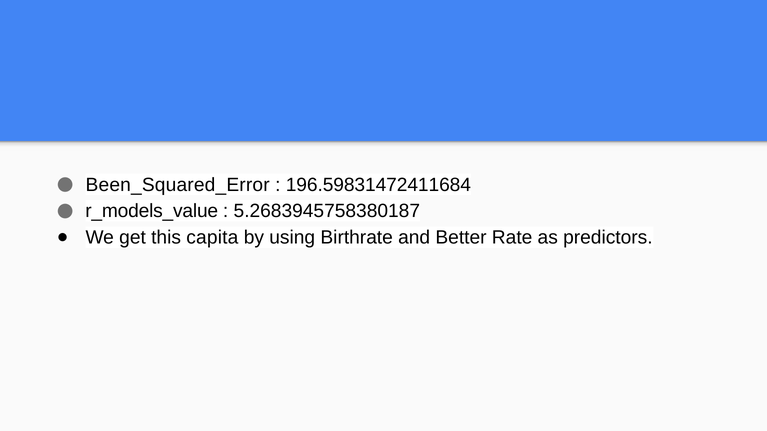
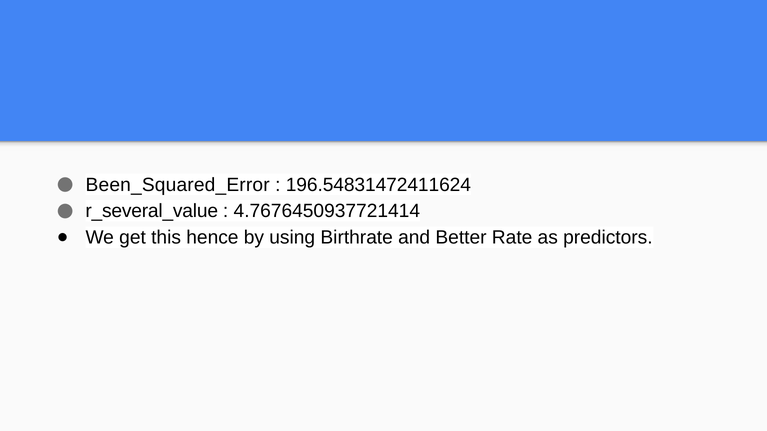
196.59831472411684: 196.59831472411684 -> 196.54831472411624 (378, 185)
r_models_value: r_models_value -> r_several_value (152, 211)
5.2683945758380187: 5.2683945758380187 -> 4.7676450937721414 (327, 211)
capita: capita -> hence (212, 238)
